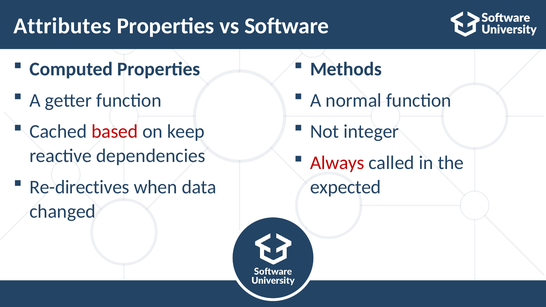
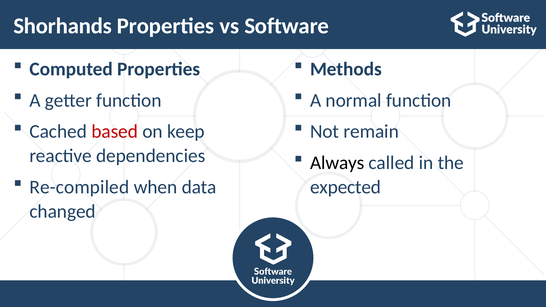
Attributes: Attributes -> Shorhands (63, 26)
integer: integer -> remain (371, 132)
Always colour: red -> black (337, 163)
Re-directives: Re-directives -> Re-compiled (79, 187)
